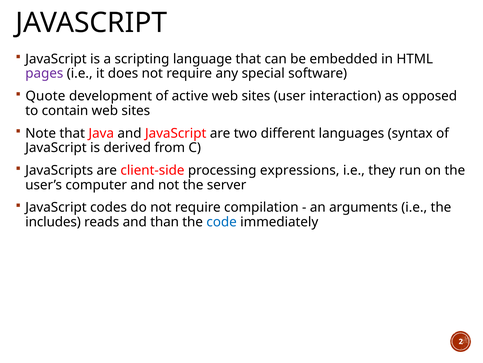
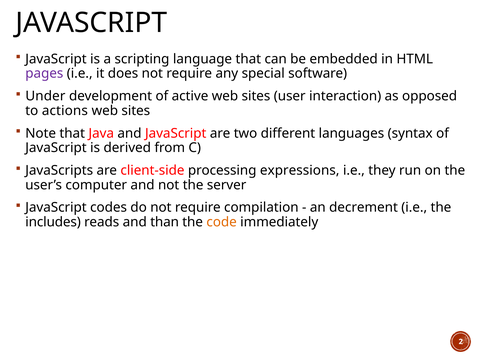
Quote: Quote -> Under (45, 96)
contain: contain -> actions (65, 110)
arguments: arguments -> decrement (363, 207)
code colour: blue -> orange (222, 222)
